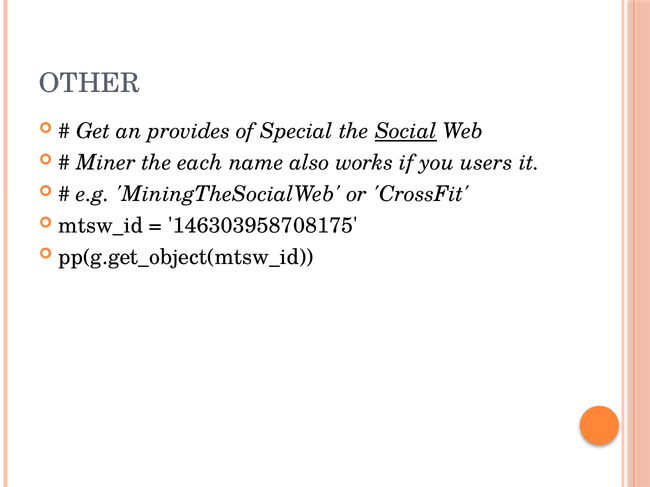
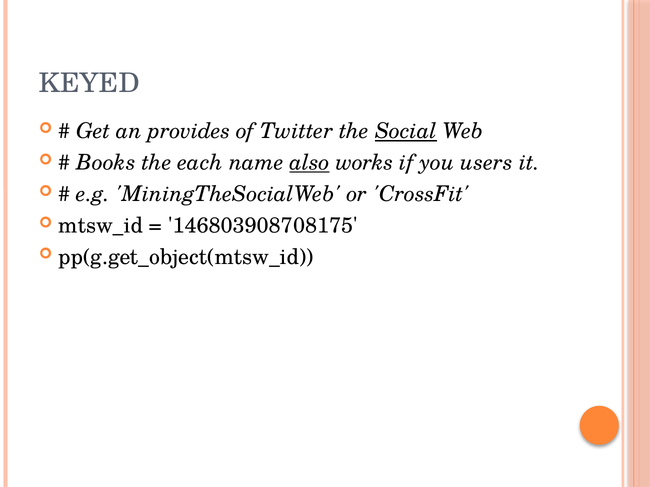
OTHER: OTHER -> KEYED (89, 83)
Special: Special -> Twitter (297, 131)
Miner: Miner -> Books (106, 163)
also underline: none -> present (310, 163)
146303958708175: 146303958708175 -> 146803908708175 (263, 226)
